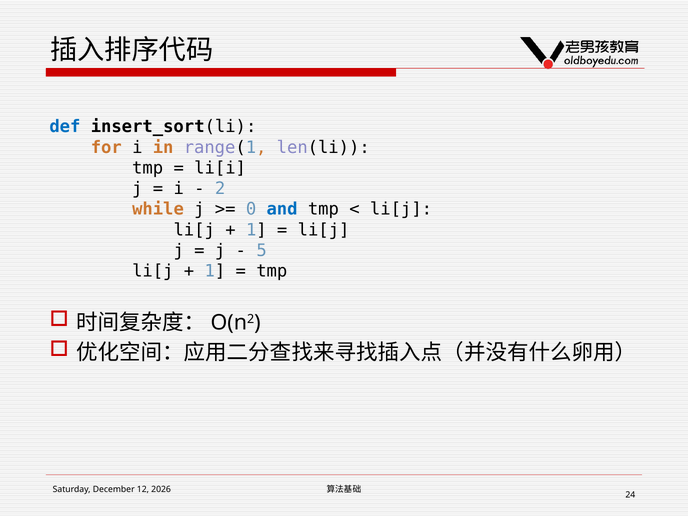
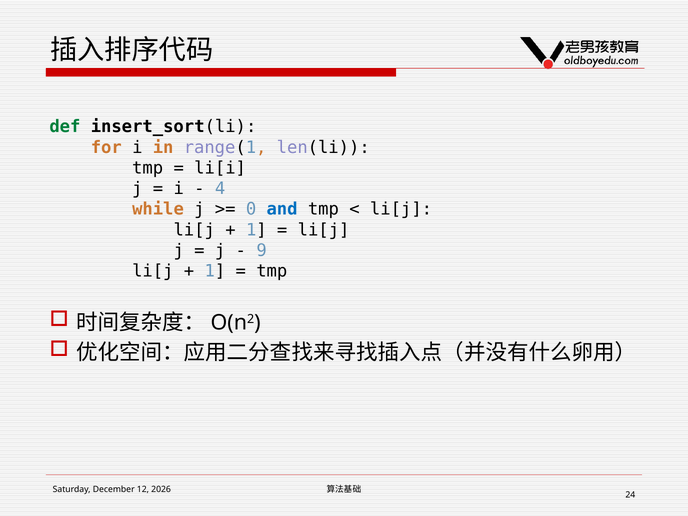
def colour: blue -> green (65, 127)
2: 2 -> 4 (220, 189)
5: 5 -> 9 (262, 251)
